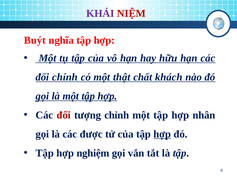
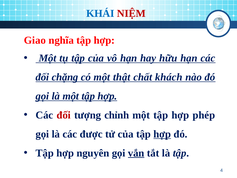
KHÁI colour: purple -> blue (100, 13)
Buýt: Buýt -> Giao (35, 40)
chính: chính -> chặng (65, 77)
nhân: nhân -> phép (204, 115)
nghiệm: nghiệm -> nguyên (93, 153)
vắn underline: none -> present (136, 153)
